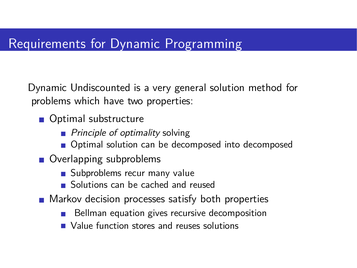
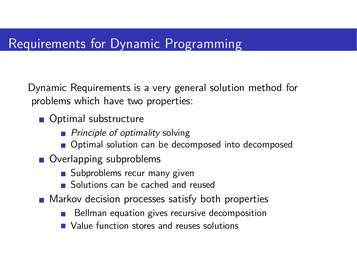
Dynamic Undiscounted: Undiscounted -> Requirements (100, 88)
many value: value -> given (184, 173)
